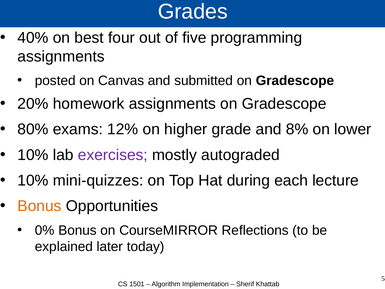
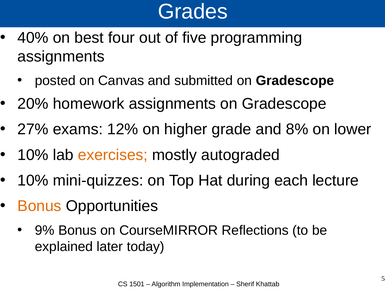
80%: 80% -> 27% (33, 129)
exercises colour: purple -> orange (113, 155)
0%: 0% -> 9% (45, 230)
